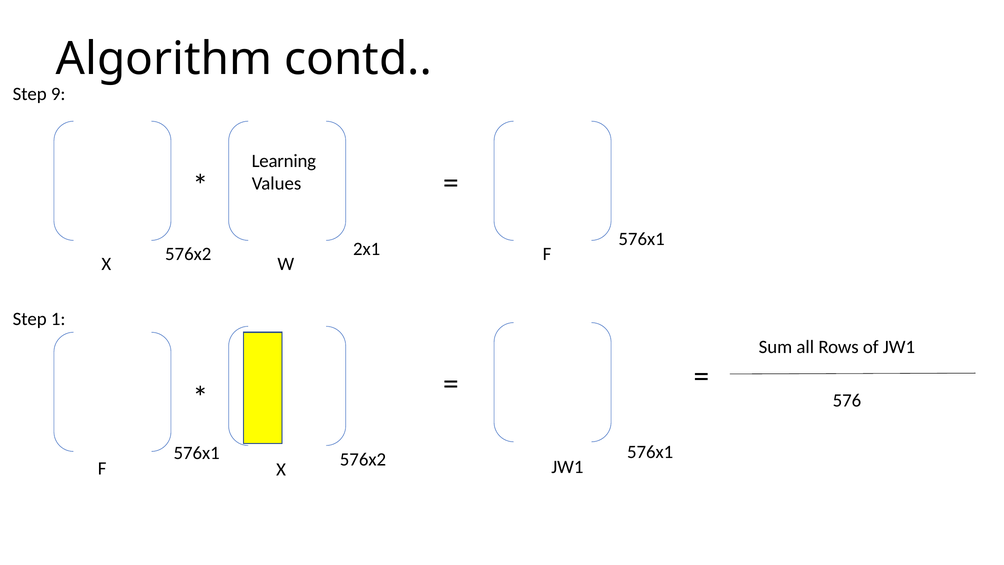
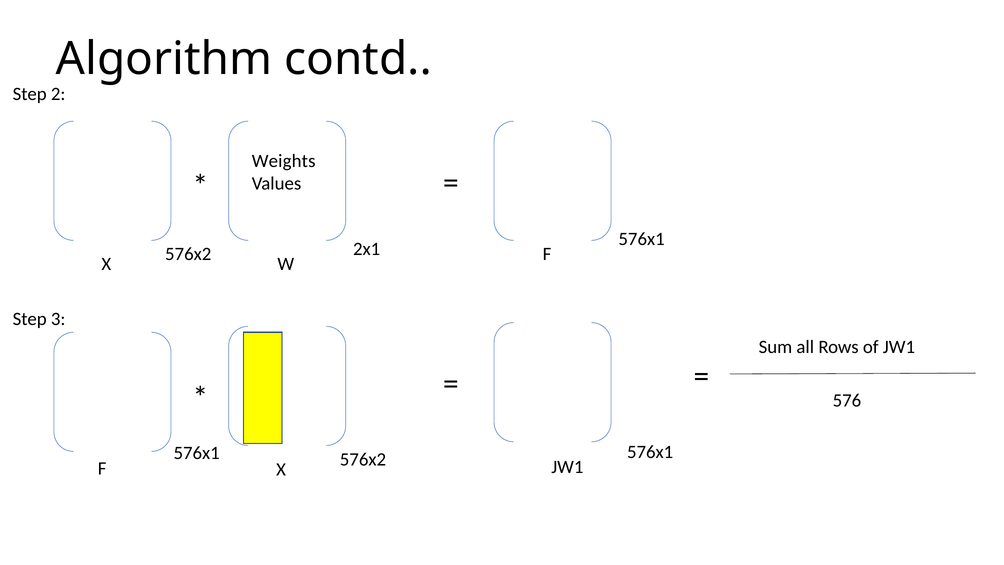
9: 9 -> 2 (58, 94)
Learning: Learning -> Weights (284, 161)
1: 1 -> 3 (58, 319)
